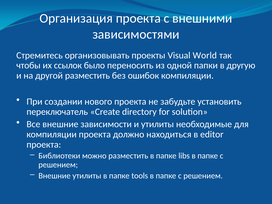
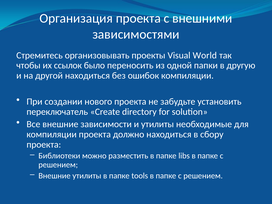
другой разместить: разместить -> находиться (87, 76)
editor: editor -> сбору (212, 134)
